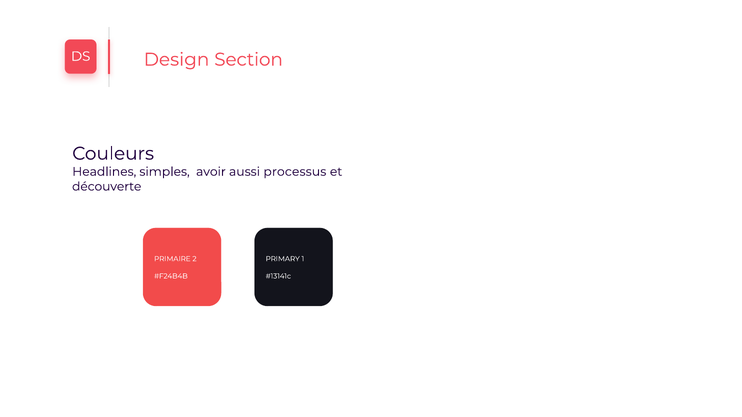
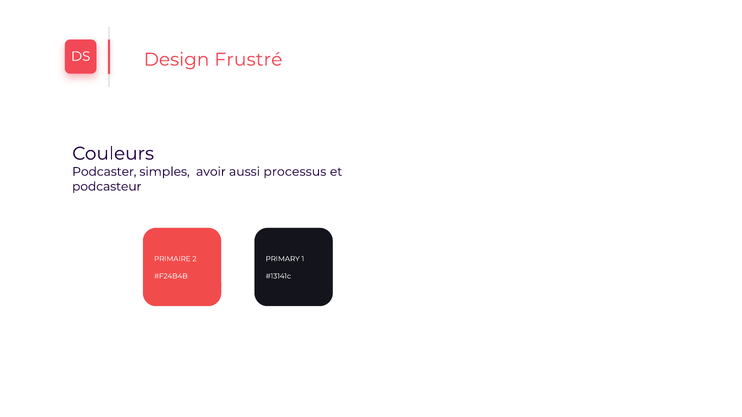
Section: Section -> Frustré (248, 60)
Headlines: Headlines -> Podcaster (104, 172)
découverte: découverte -> podcasteur (107, 187)
